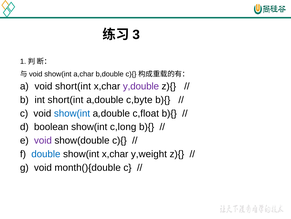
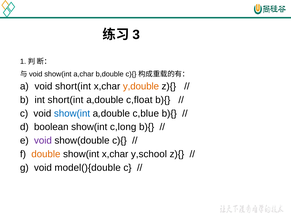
y,double colour: purple -> orange (141, 86)
c,byte: c,byte -> c,float (139, 100)
c,float: c,float -> c,blue (146, 113)
double colour: blue -> orange (46, 154)
y,weight: y,weight -> y,school (149, 154)
month(){double: month(){double -> model(){double (88, 167)
